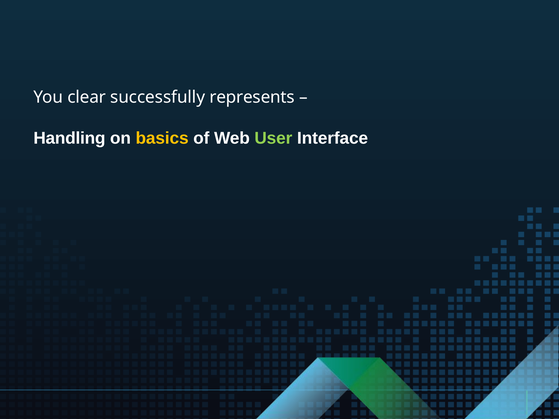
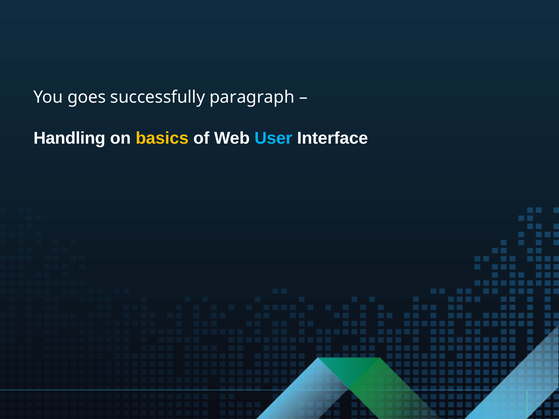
clear: clear -> goes (87, 97)
represents: represents -> paragraph (252, 97)
User colour: light green -> light blue (273, 138)
